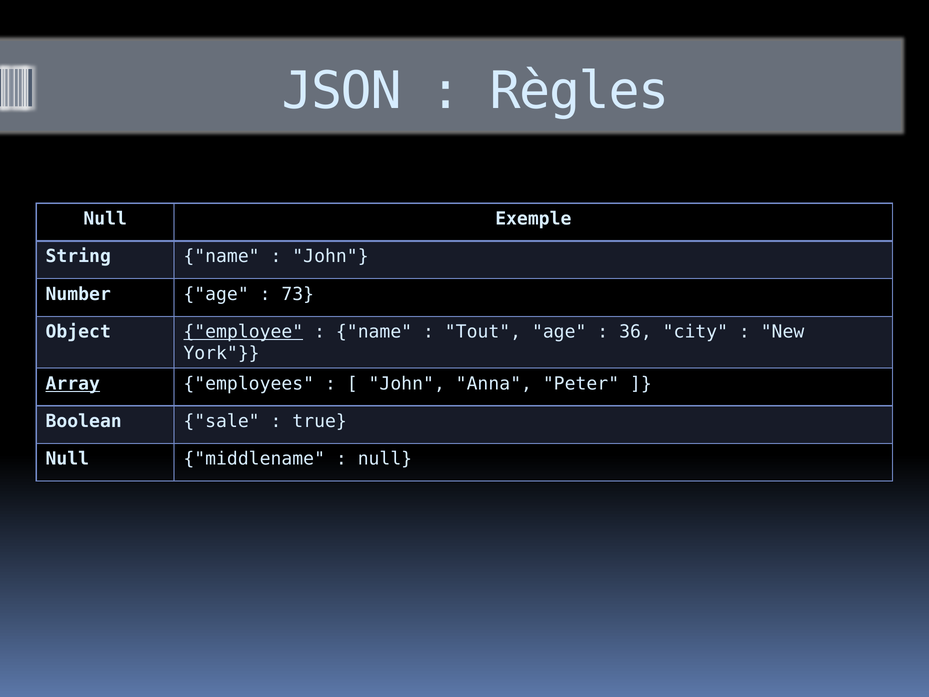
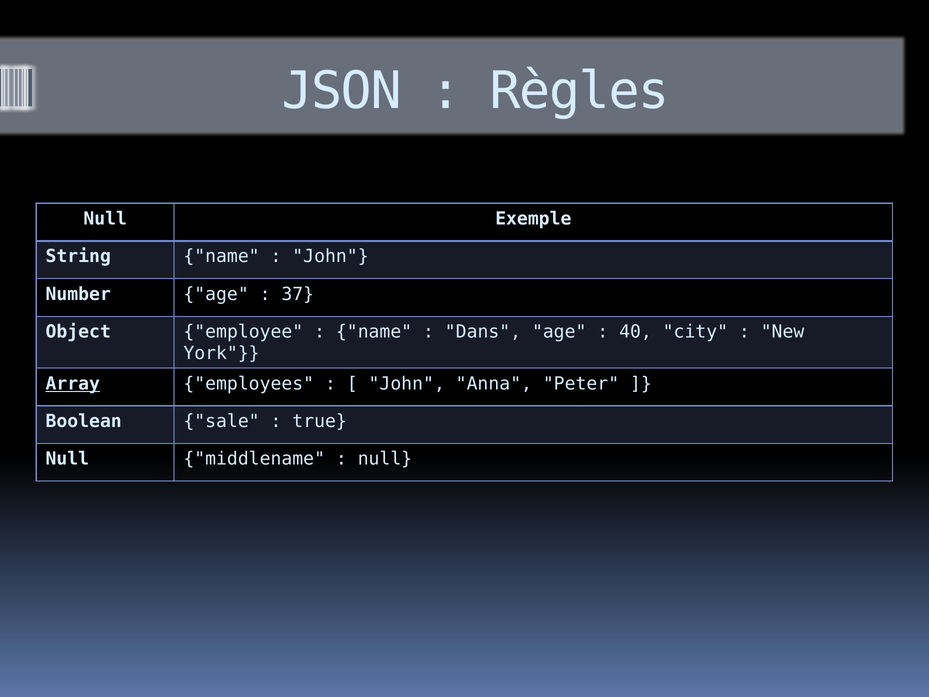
73: 73 -> 37 (298, 294)
employee underline: present -> none (243, 332)
Tout: Tout -> Dans (483, 332)
36: 36 -> 40 (635, 332)
